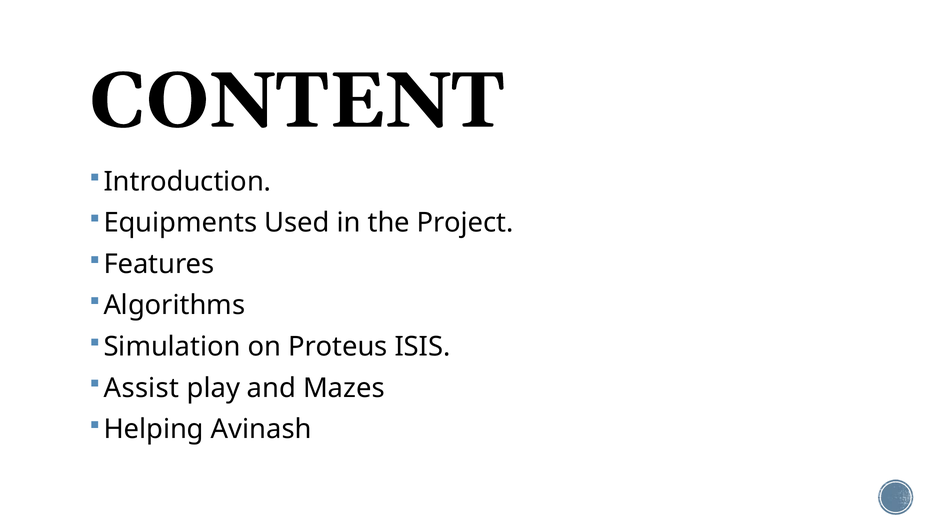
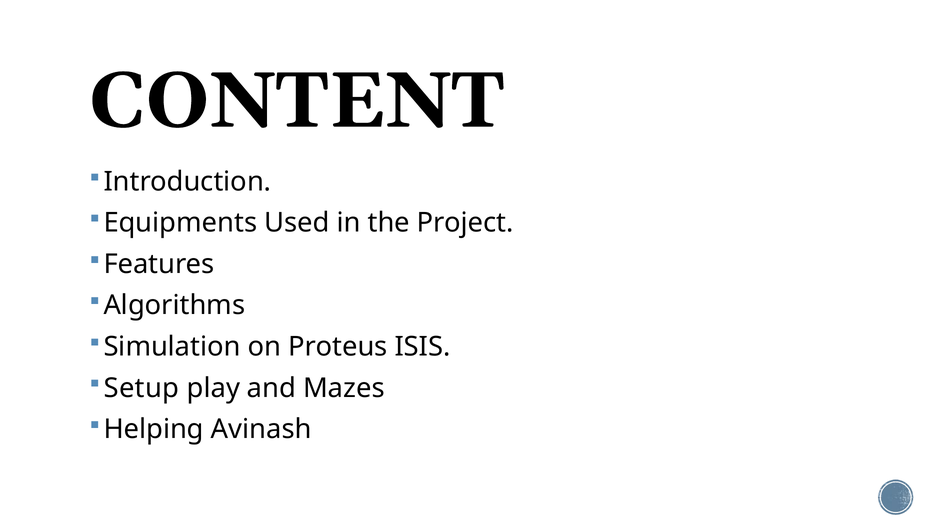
Assist: Assist -> Setup (142, 388)
